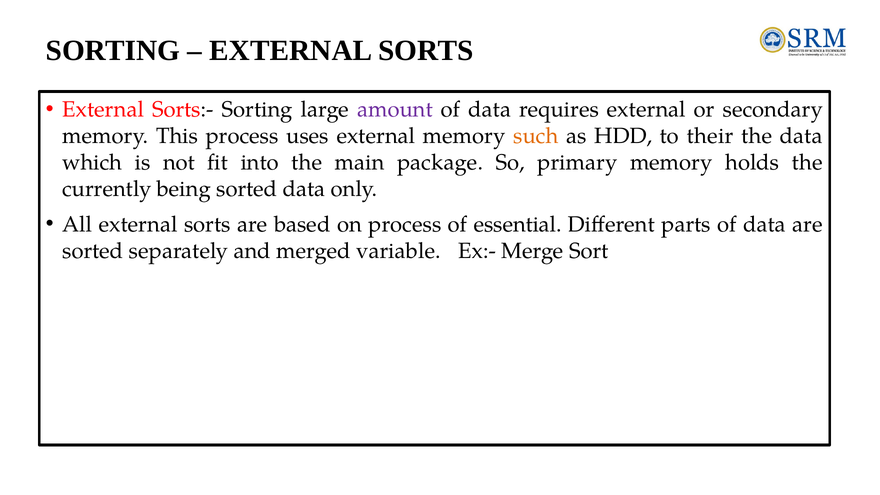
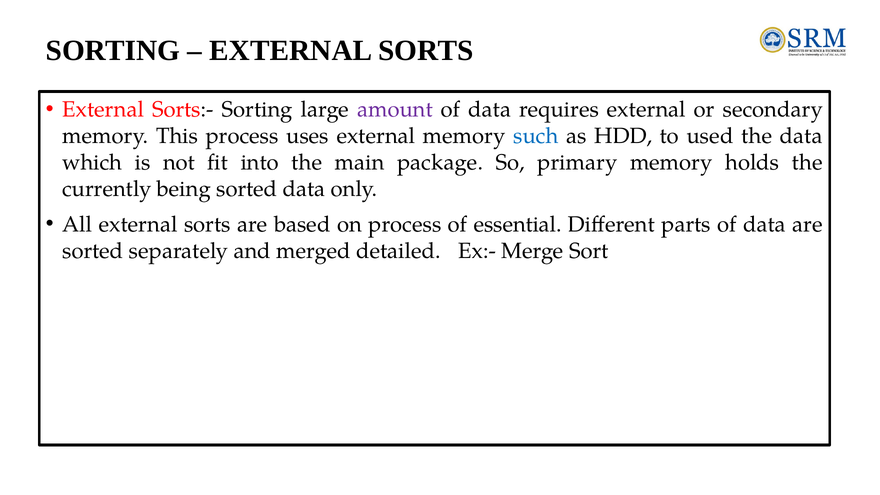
such colour: orange -> blue (536, 136)
their: their -> used (710, 136)
variable: variable -> detailed (398, 251)
